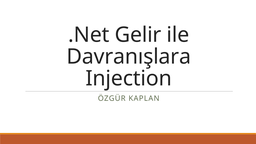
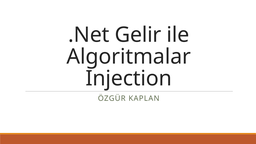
Davranışlara: Davranışlara -> Algoritmalar (129, 57)
